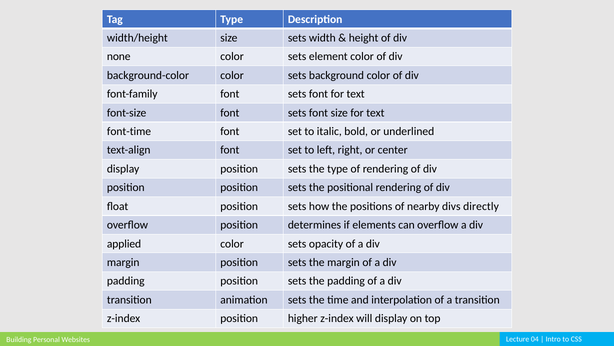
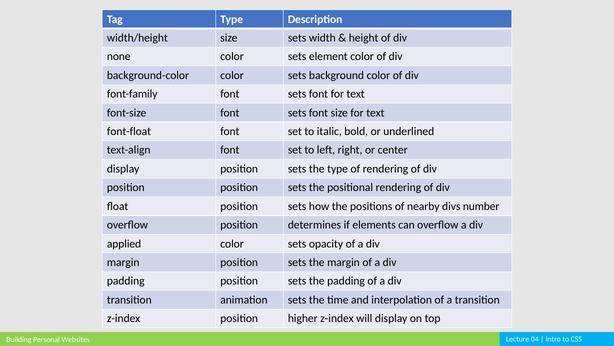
font-time: font-time -> font-float (129, 131)
directly: directly -> number (481, 206)
